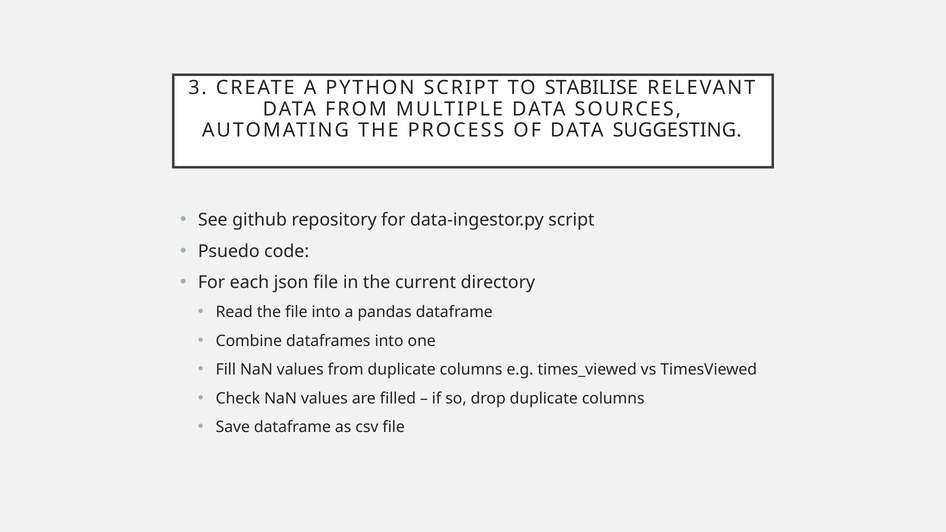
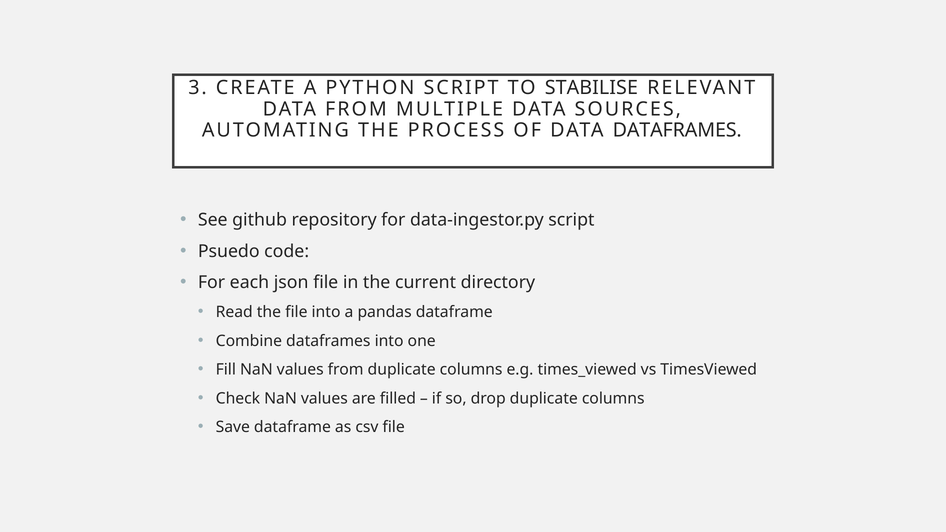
DATA SUGGESTING: SUGGESTING -> DATAFRAMES (677, 130)
